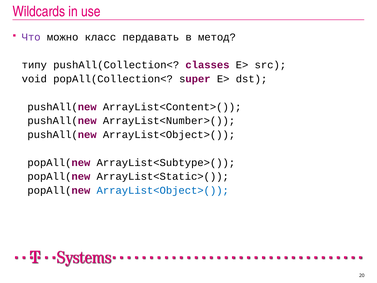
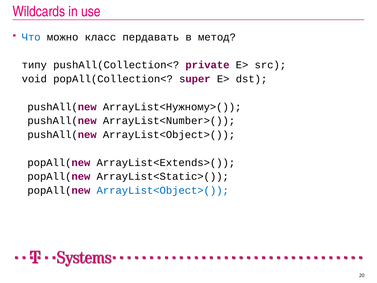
Что colour: purple -> blue (31, 37)
classes: classes -> private (207, 65)
ArrayList<Content>(: ArrayList<Content>( -> ArrayList<Нужному>( (172, 107)
ArrayList<Subtype>(: ArrayList<Subtype>( -> ArrayList<Extends>( (166, 162)
